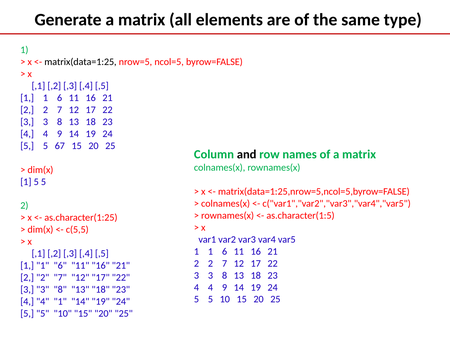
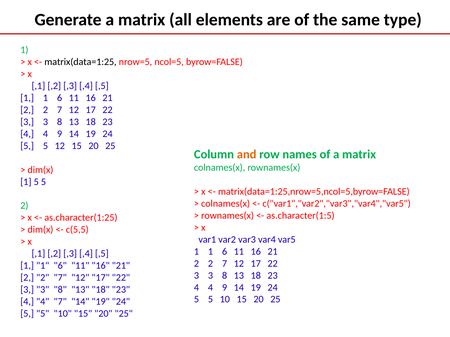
5 67: 67 -> 12 (60, 146)
and colour: black -> orange (247, 155)
4 1: 1 -> 7 (60, 302)
